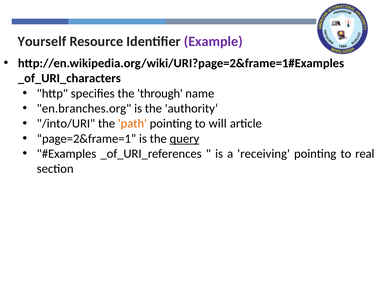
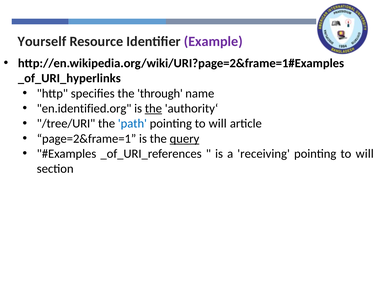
_of_URI_characters: _of_URI_characters -> _of_URI_hyperlinks (69, 78)
en.branches.org: en.branches.org -> en.identified.org (84, 109)
the underline: none -> present (153, 109)
/into/URI: /into/URI -> /tree/URI (66, 124)
path colour: orange -> blue (132, 124)
real: real -> will (365, 154)
